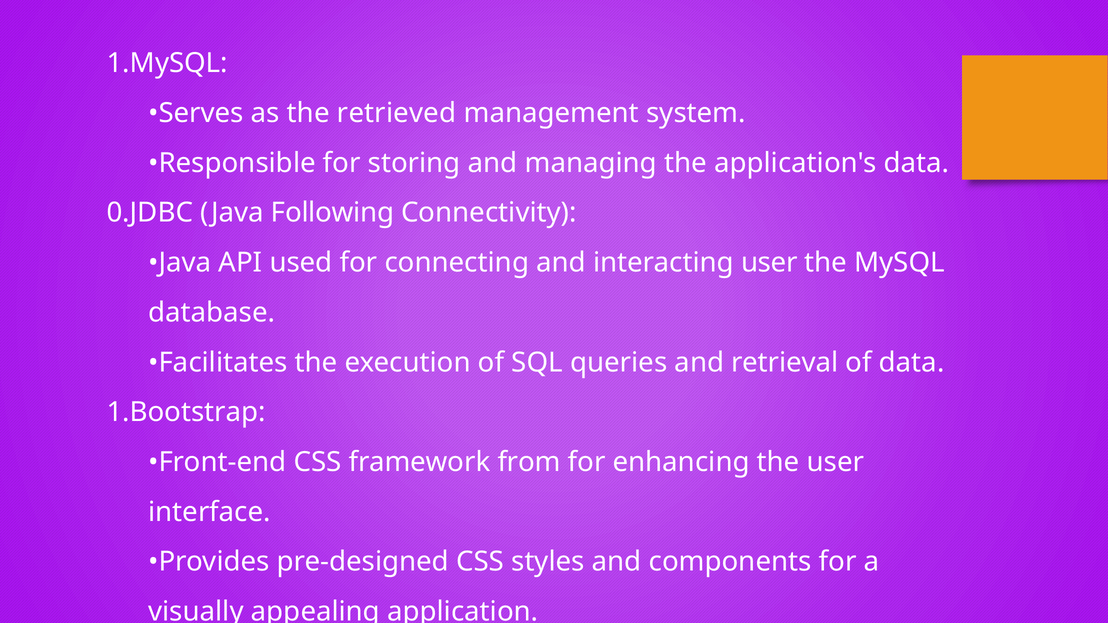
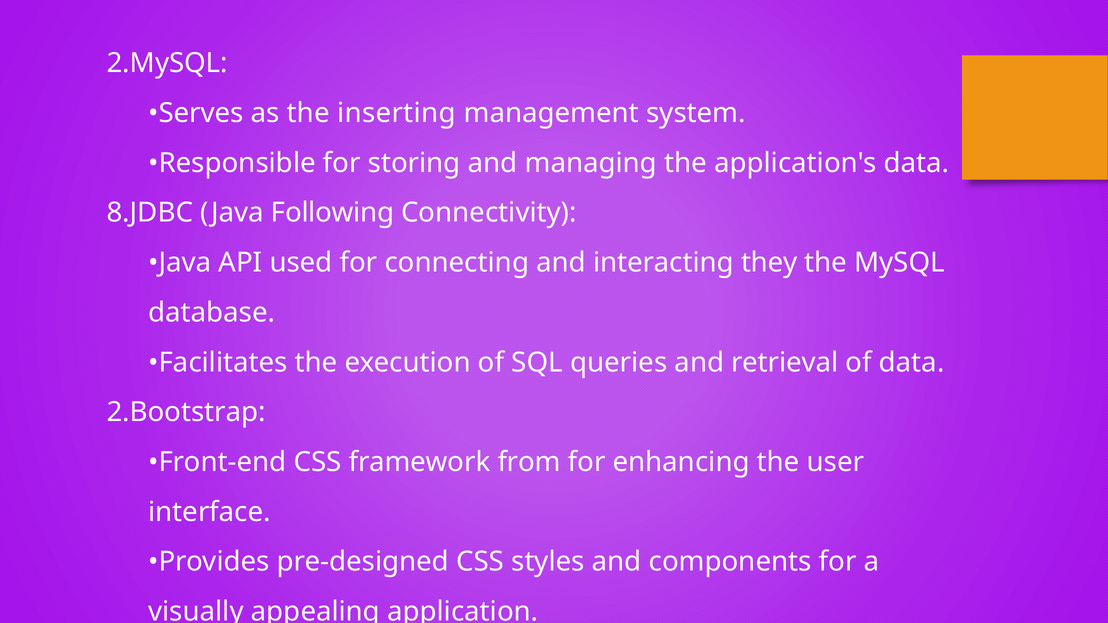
1.MySQL: 1.MySQL -> 2.MySQL (167, 63)
retrieved: retrieved -> inserting (397, 113)
0.JDBC: 0.JDBC -> 8.JDBC (150, 213)
interacting user: user -> they (769, 263)
1.Bootstrap: 1.Bootstrap -> 2.Bootstrap (186, 412)
